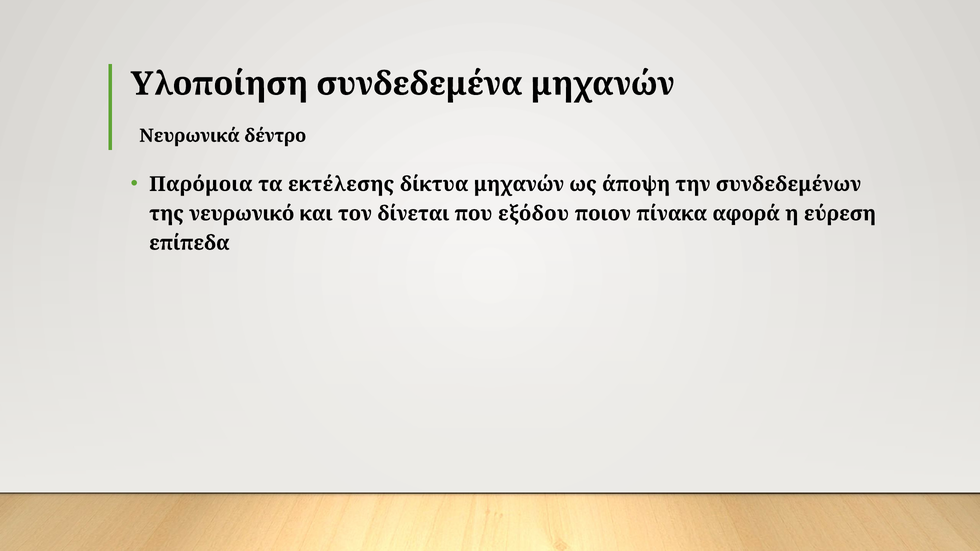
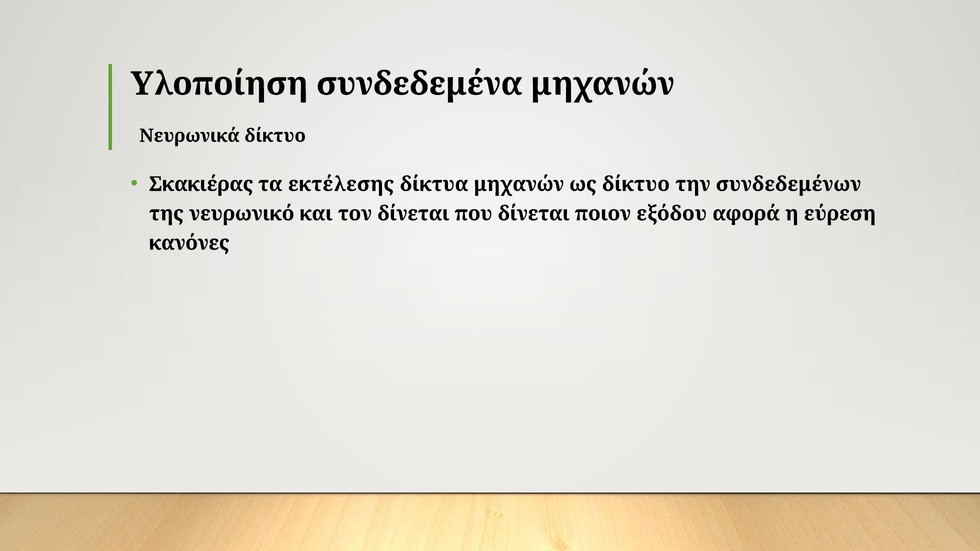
Νευρωνικά δέντρο: δέντρο -> δίκτυο (275, 136)
Παρόμοια: Παρόμοια -> Σκακιέρας (201, 184)
ως άποψη: άποψη -> δίκτυο (636, 184)
που εξόδου: εξόδου -> δίνεται (534, 214)
πίνακα: πίνακα -> εξόδου (672, 214)
επίπεδα: επίπεδα -> κανόνες (189, 243)
